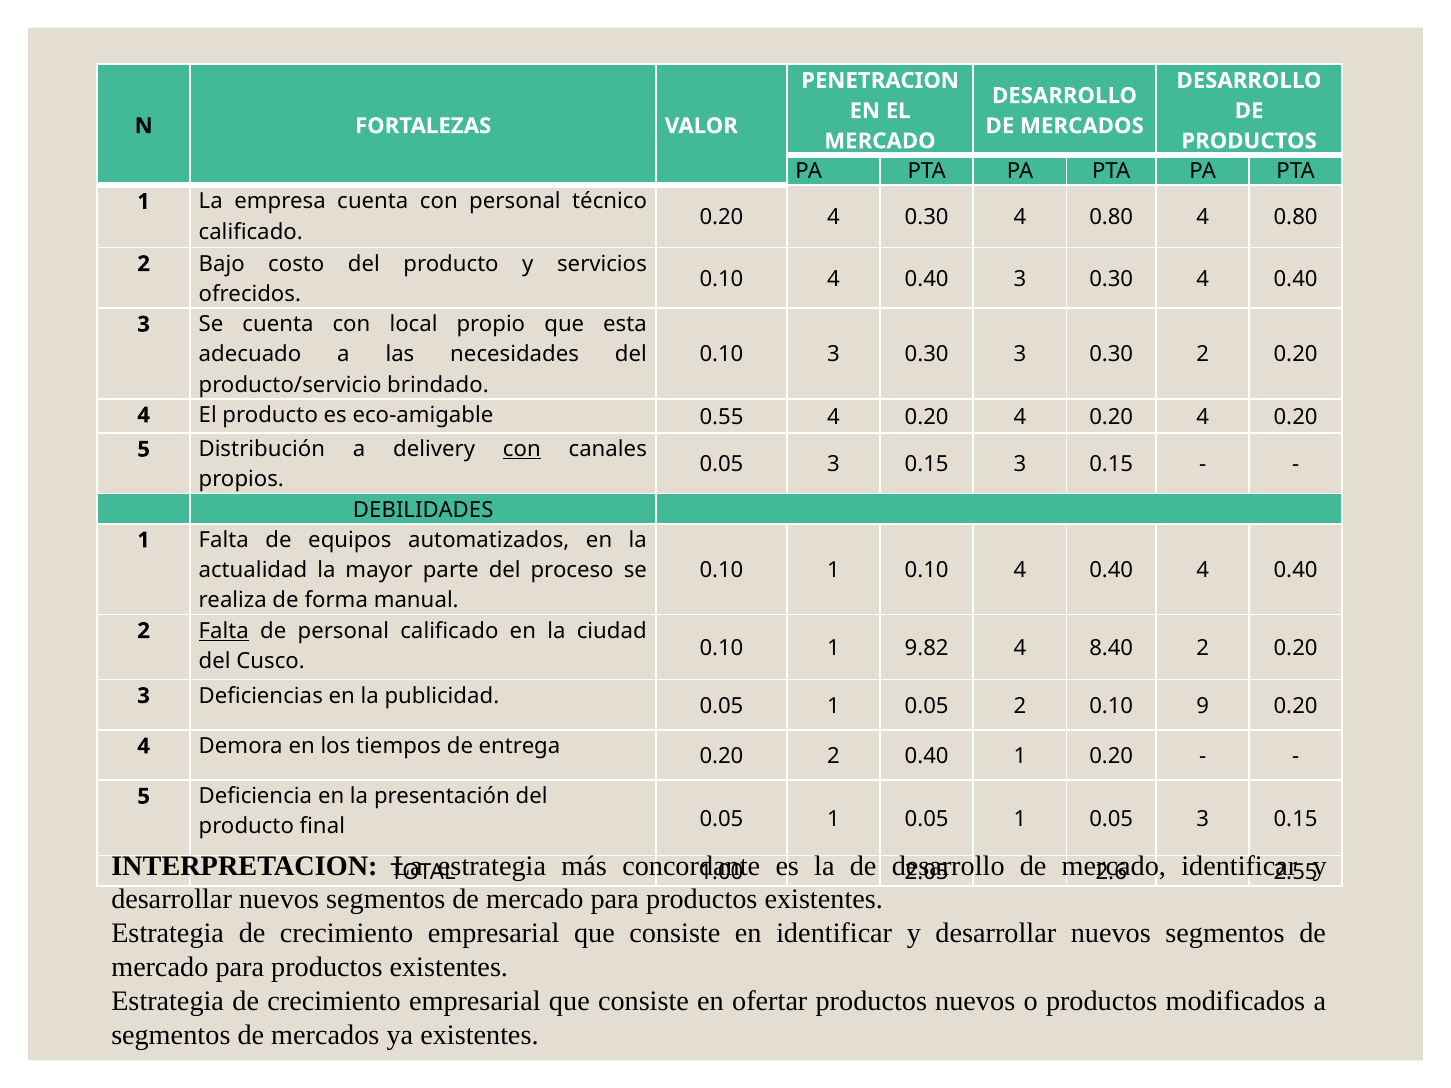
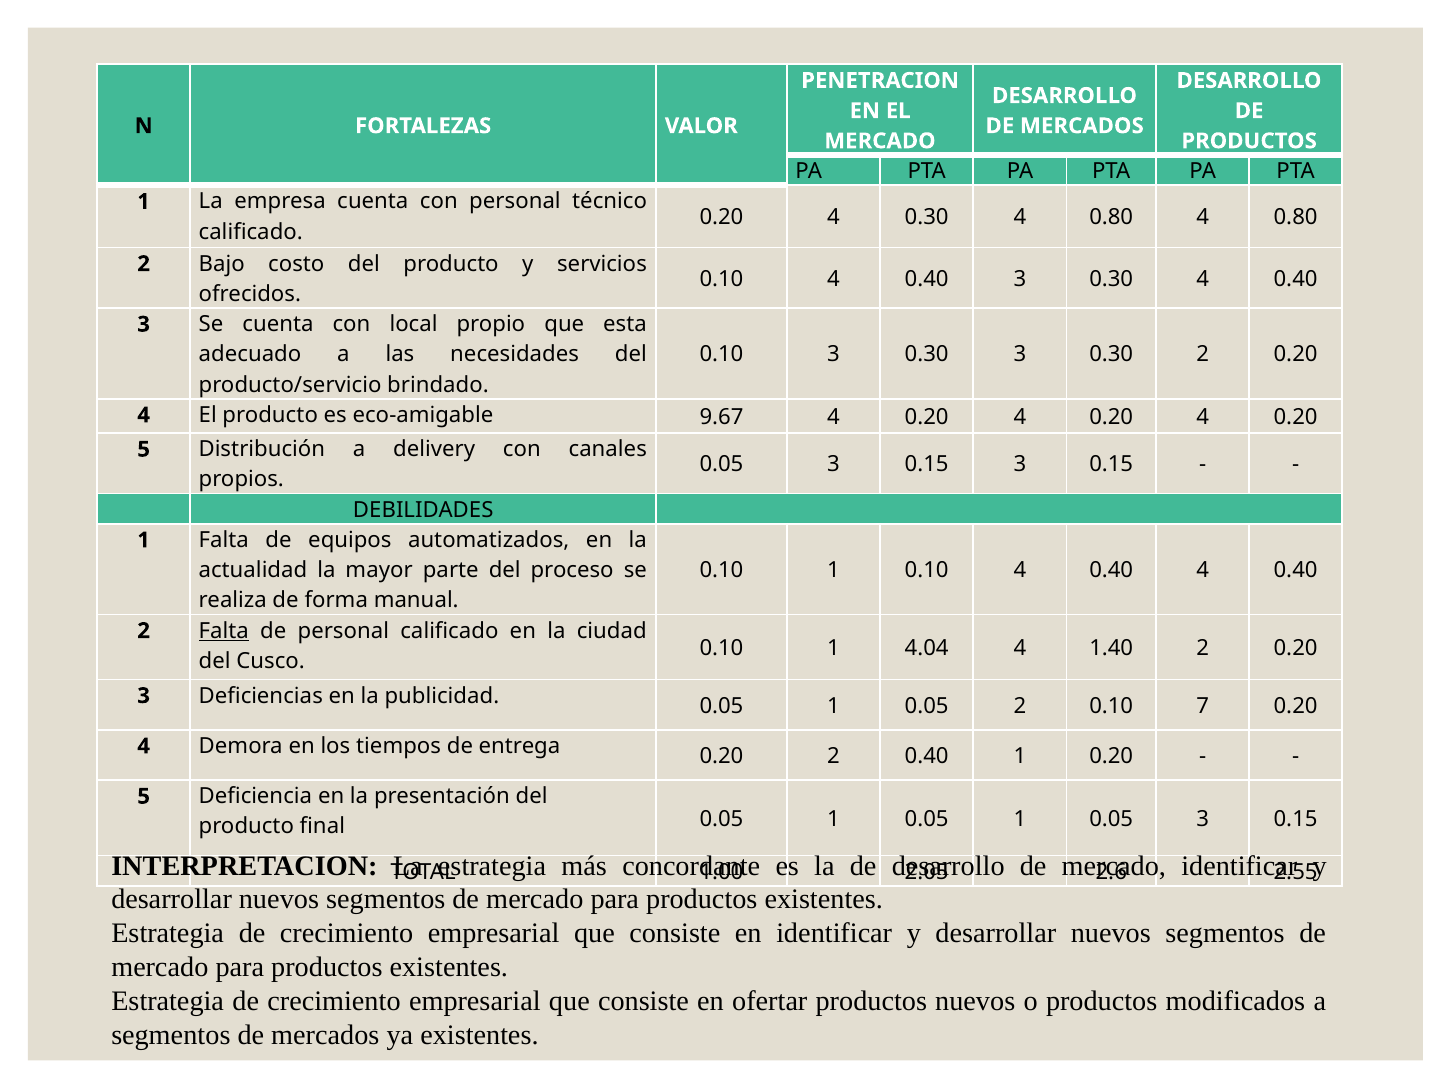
0.55: 0.55 -> 9.67 (722, 417)
con underline: present -> none (522, 449)
9.82: 9.82 -> 4.04 (927, 648)
8.40: 8.40 -> 1.40 (1111, 648)
9: 9 -> 7 (1203, 706)
